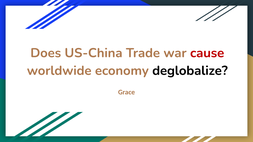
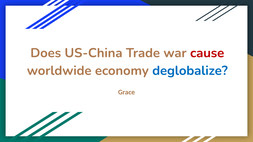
deglobalize colour: black -> blue (190, 71)
